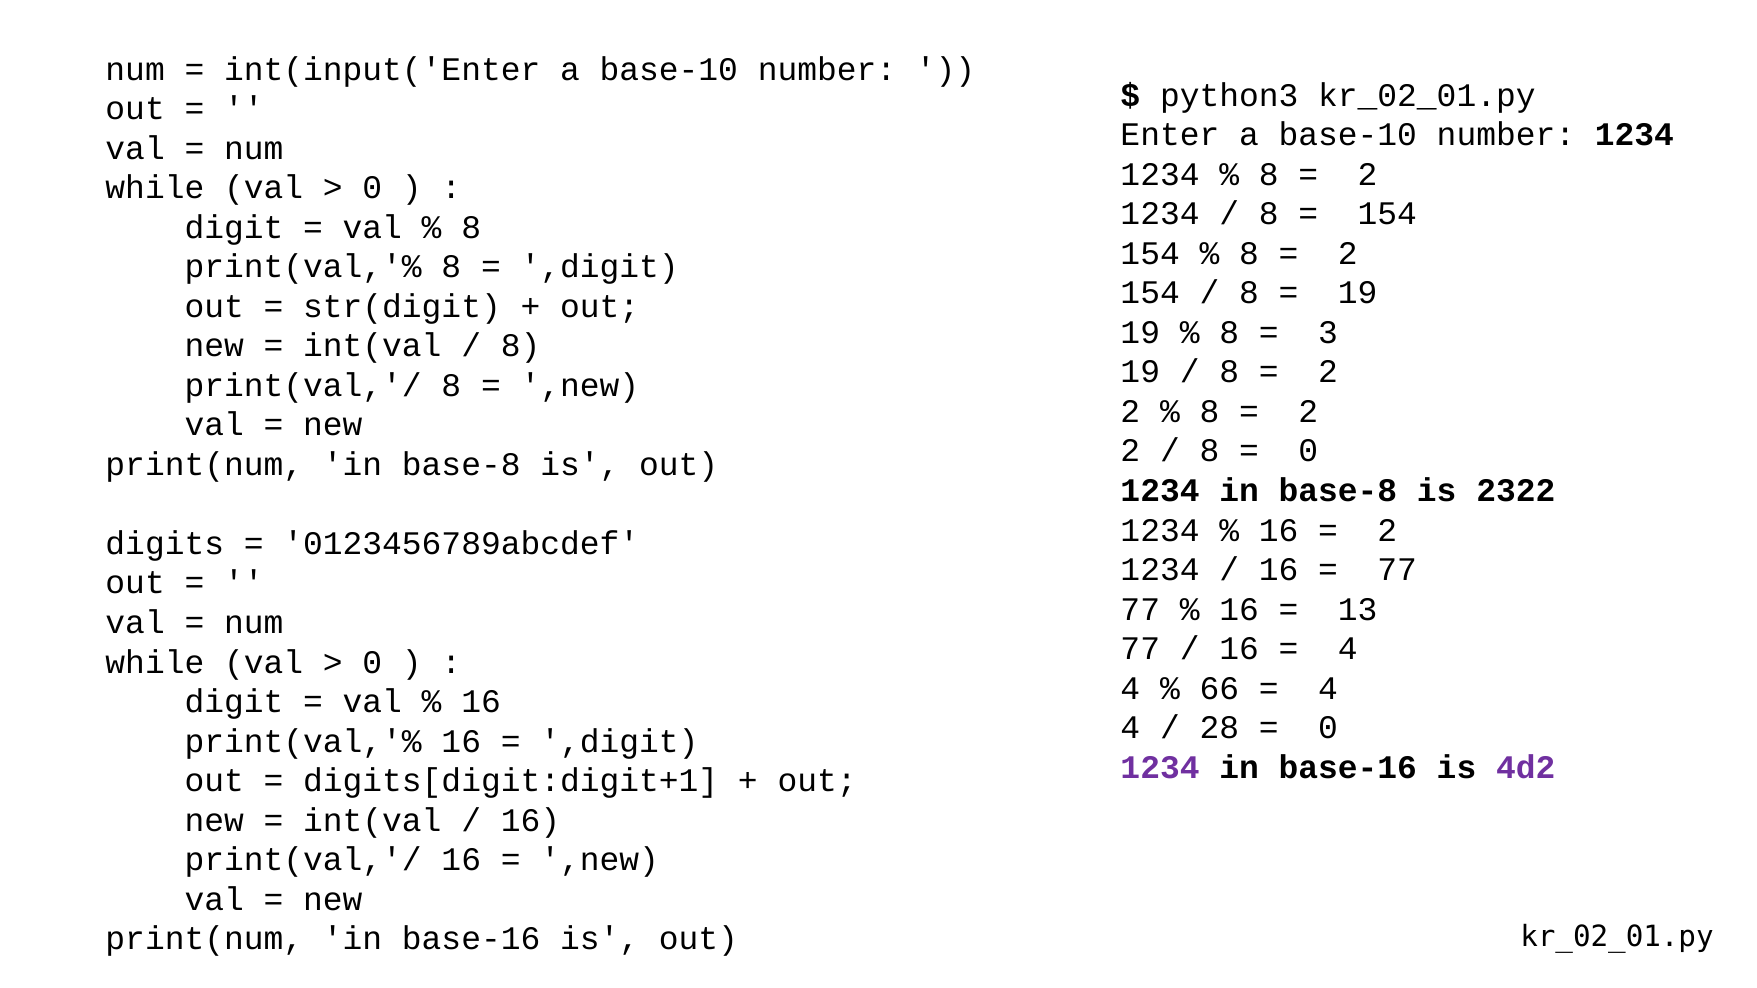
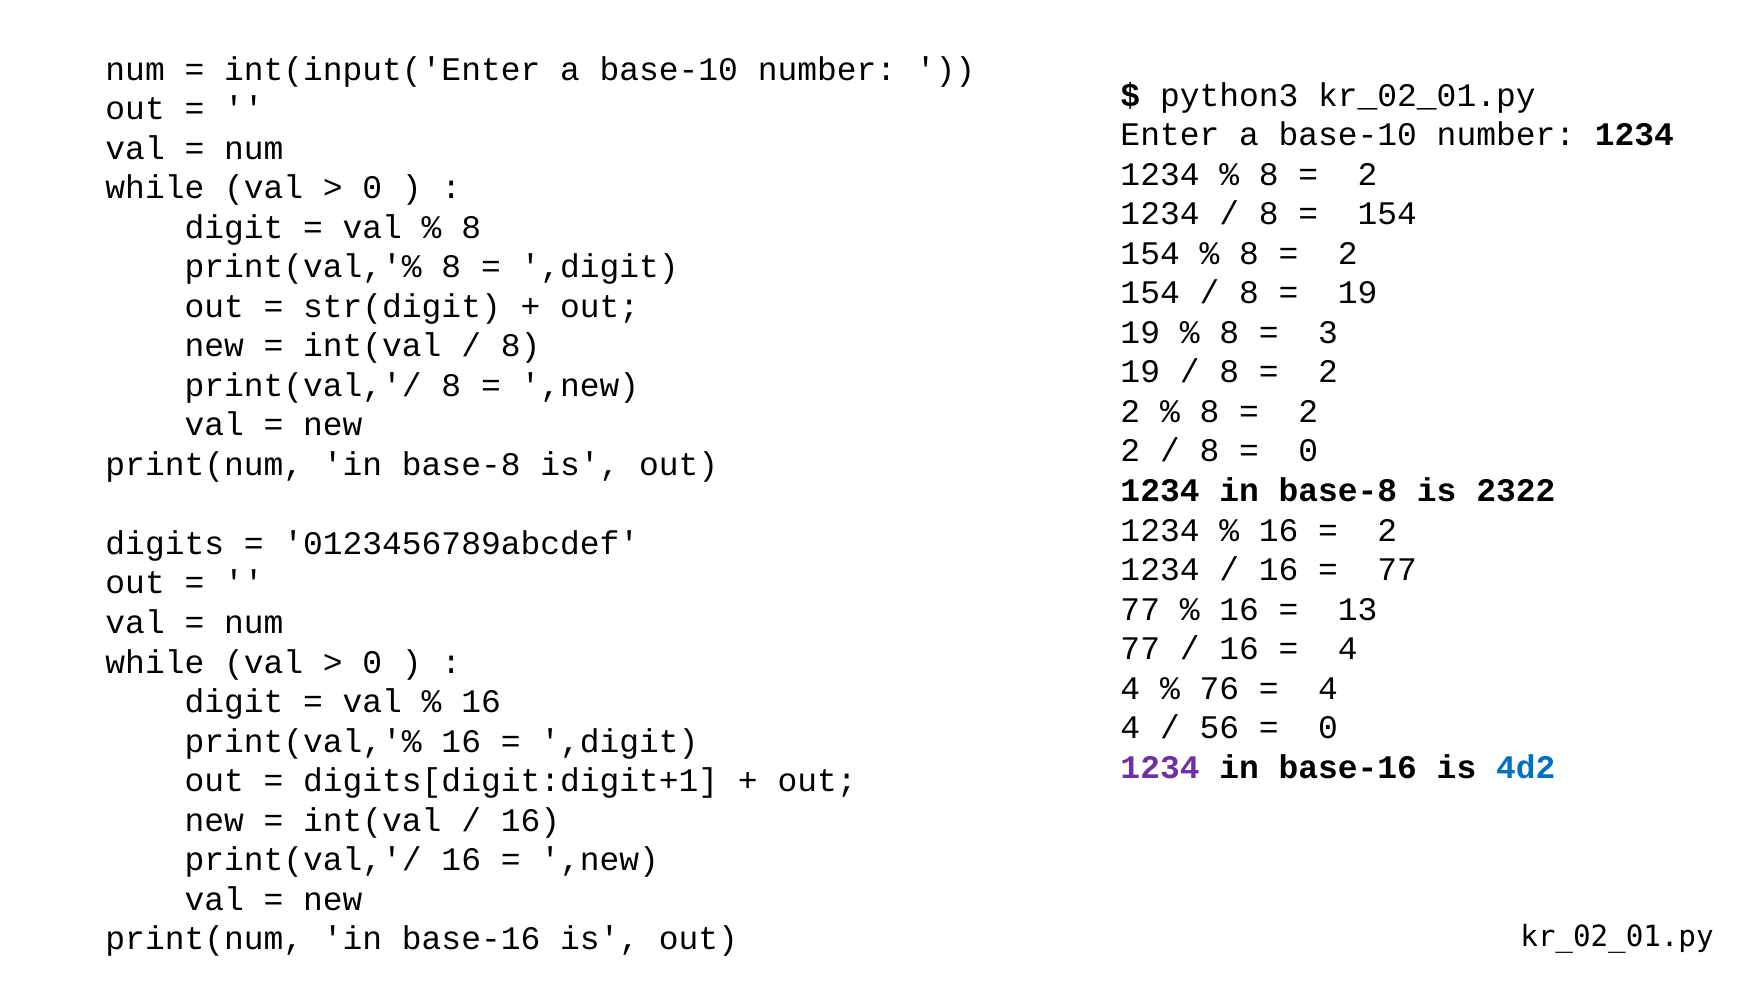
66: 66 -> 76 (1219, 688)
28: 28 -> 56 (1219, 728)
4d2 colour: purple -> blue (1526, 768)
